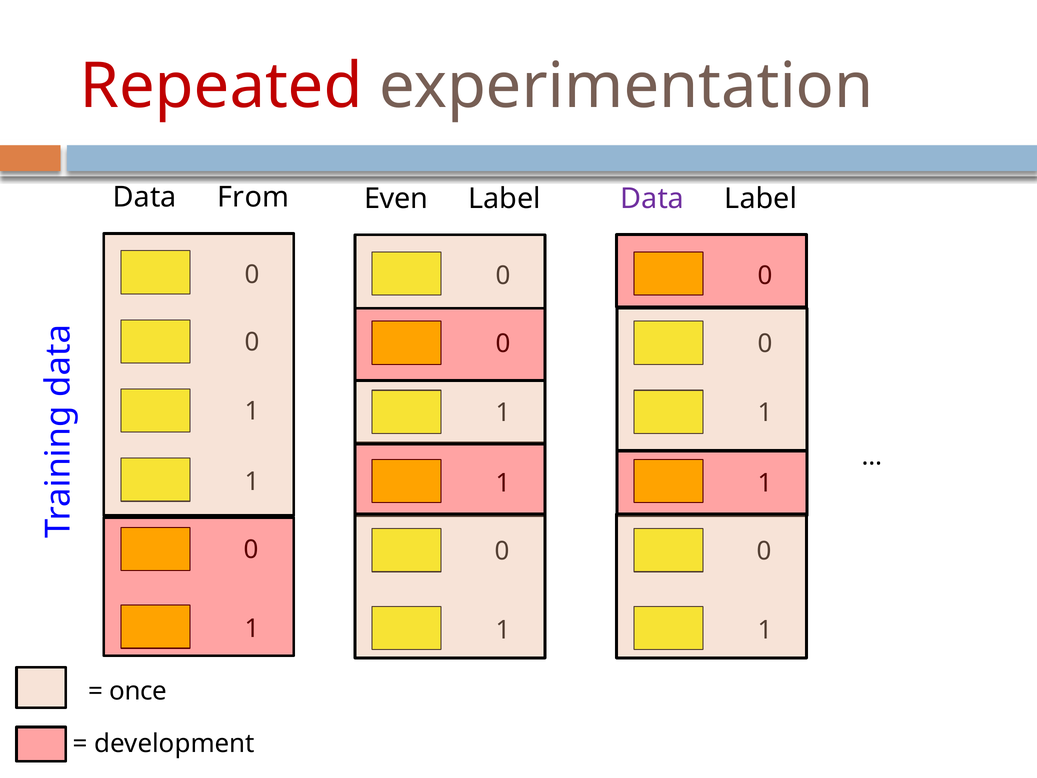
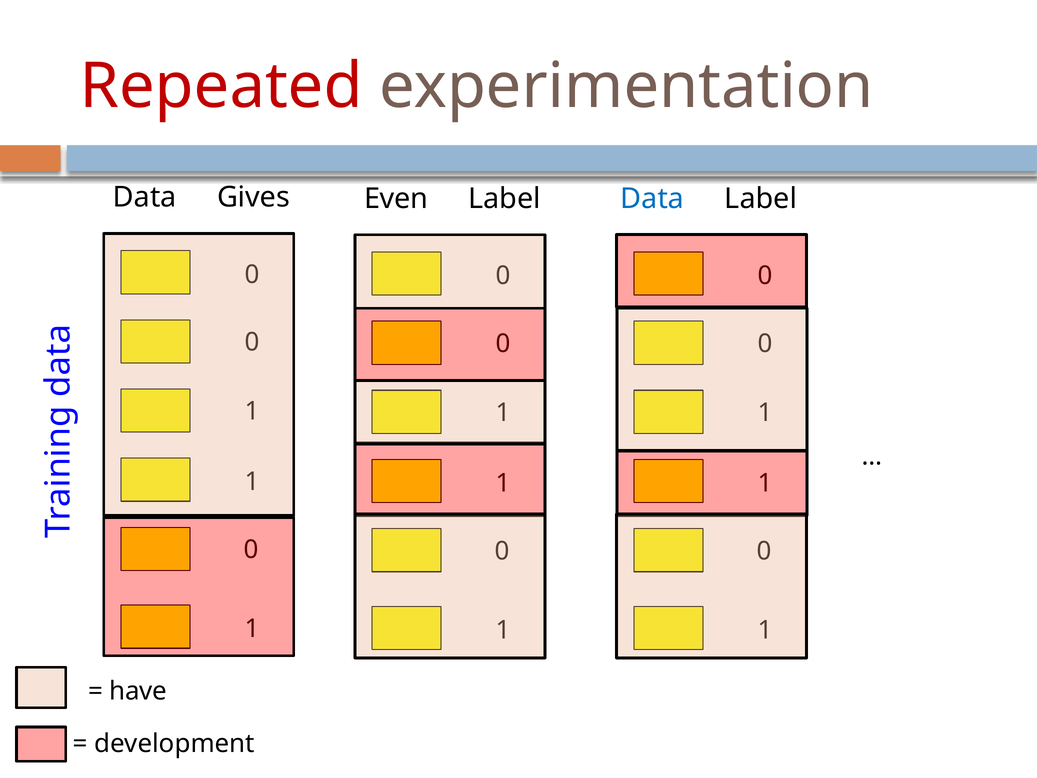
From: From -> Gives (253, 197)
Data colour: purple -> blue (652, 199)
once: once -> have (138, 691)
